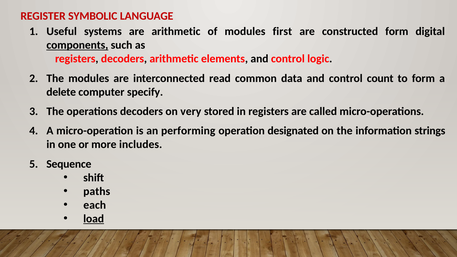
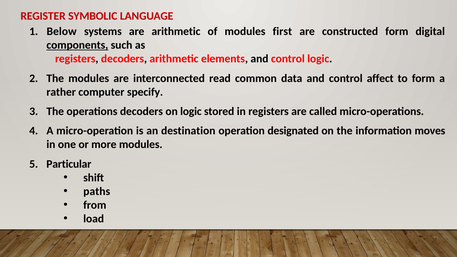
Useful: Useful -> Below (62, 31)
count: count -> affect (380, 78)
delete: delete -> rather (61, 92)
on very: very -> logic (191, 111)
performing: performing -> destination (188, 131)
strings: strings -> moves (430, 131)
more includes: includes -> modules (141, 145)
Sequence: Sequence -> Particular (69, 164)
each: each -> from (95, 205)
load underline: present -> none (94, 219)
